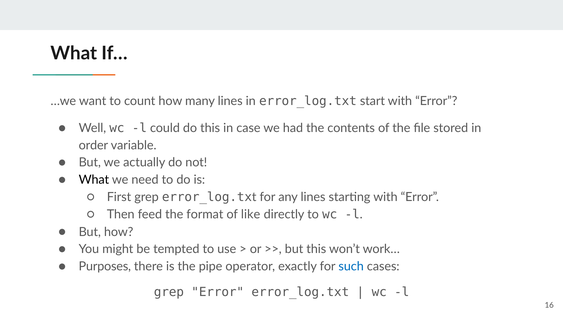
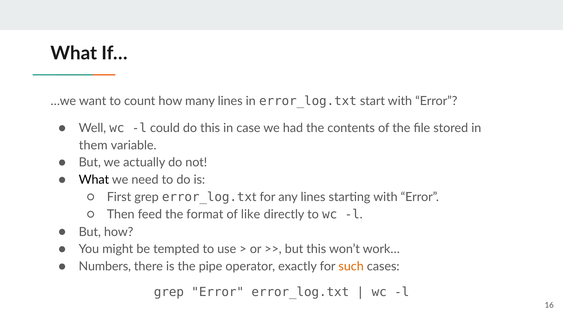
order: order -> them (93, 145)
Purposes: Purposes -> Numbers (105, 266)
such colour: blue -> orange (351, 266)
